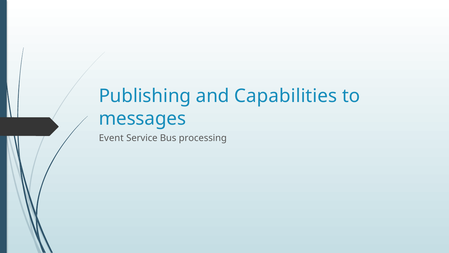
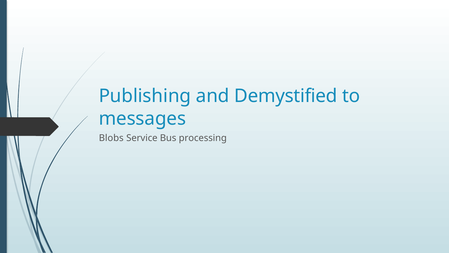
Capabilities: Capabilities -> Demystified (286, 96)
Event: Event -> Blobs (111, 138)
